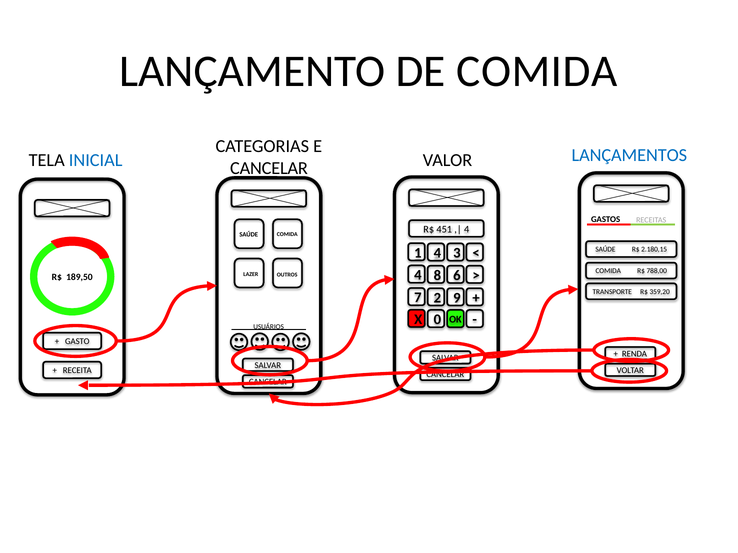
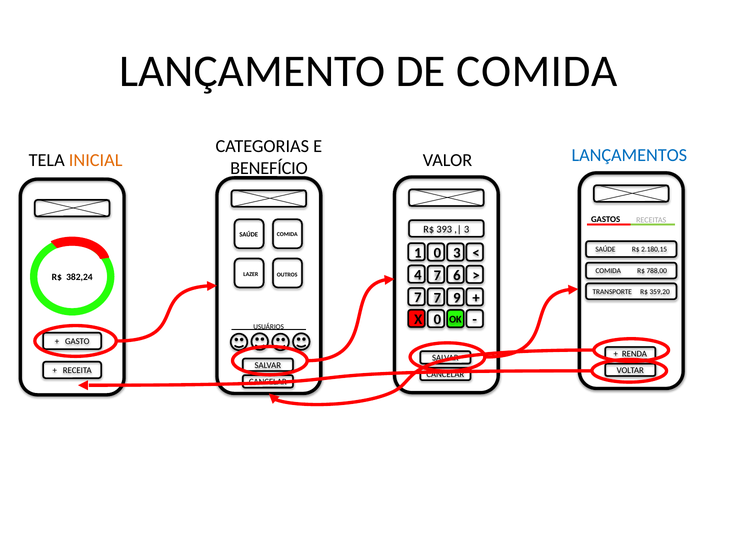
INICIAL colour: blue -> orange (96, 160)
CANCELAR: CANCELAR -> BENEFÍCIO (269, 168)
451: 451 -> 393 (444, 229)
4: 4 -> 3 (467, 229)
1 4: 4 -> 0 (437, 253)
4 8: 8 -> 7 (437, 276)
189,50: 189,50 -> 382,24 (79, 277)
7 2: 2 -> 7 (437, 298)
